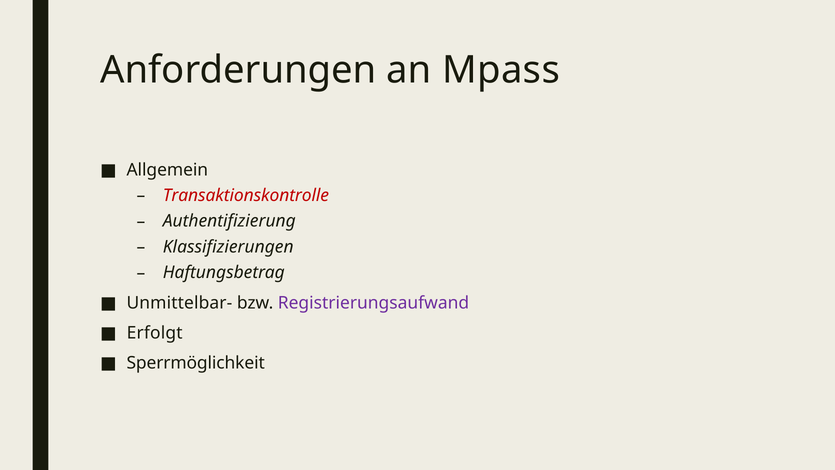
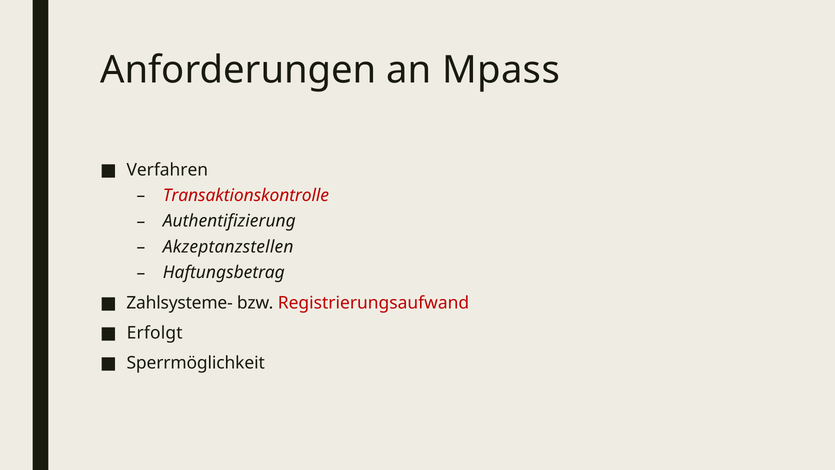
Allgemein: Allgemein -> Verfahren (167, 170)
Klassifizierungen: Klassifizierungen -> Akzeptanzstellen (228, 247)
Unmittelbar-: Unmittelbar- -> Zahlsysteme- (180, 303)
Registrierungsaufwand colour: purple -> red (373, 303)
